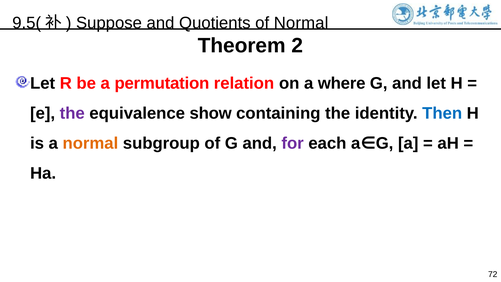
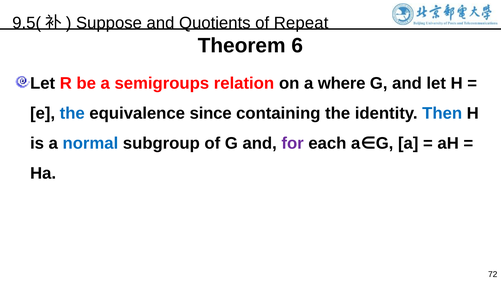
of Normal: Normal -> Repeat (301, 23)
2: 2 -> 6 (297, 45)
permutation: permutation -> semigroups (162, 83)
the colour: purple -> blue (72, 113)
show: show -> since (211, 113)
normal colour: orange -> blue (90, 143)
